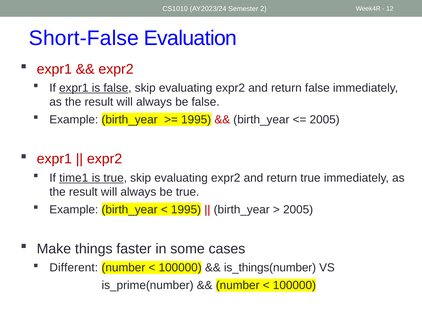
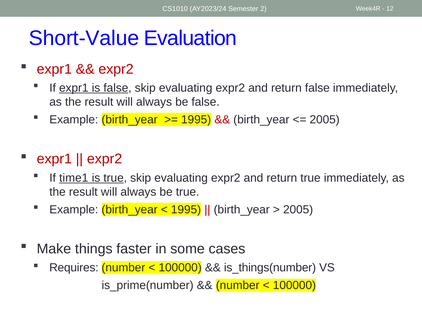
Short-False: Short-False -> Short-Value (84, 38)
Different: Different -> Requires (74, 268)
